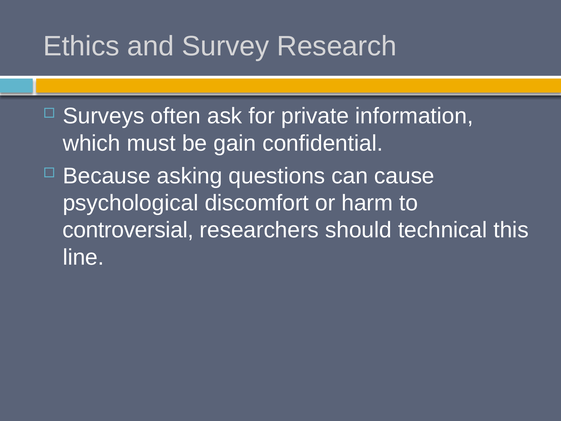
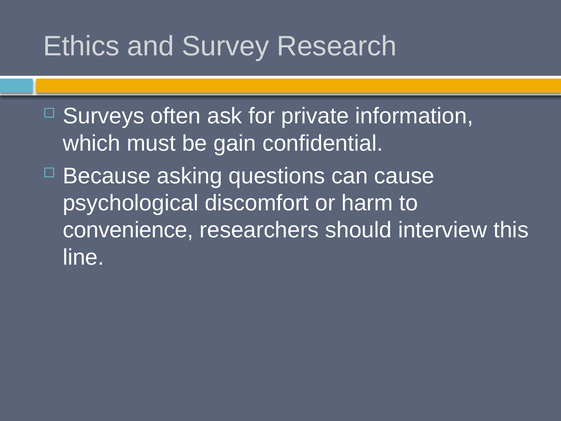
controversial: controversial -> convenience (128, 230)
technical: technical -> interview (443, 230)
